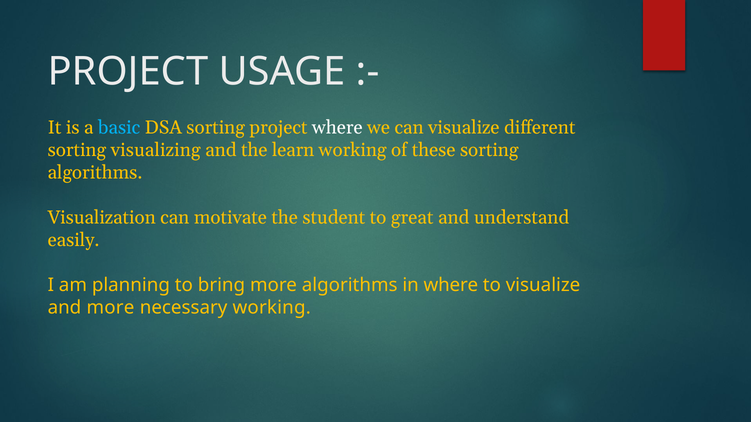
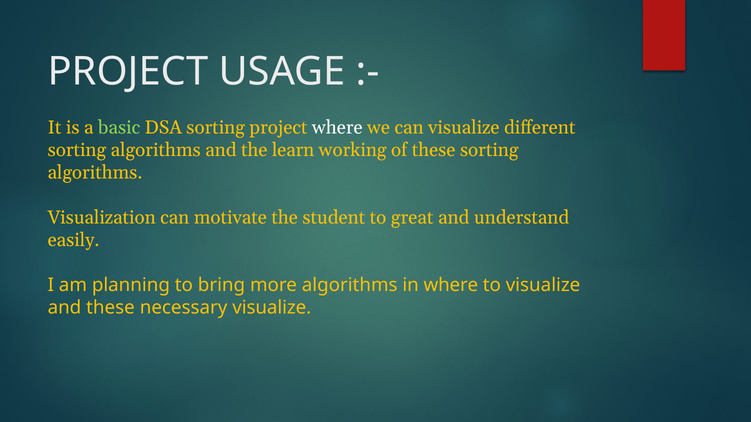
basic colour: light blue -> light green (119, 127)
visualizing: visualizing -> algorithms (156, 150)
and more: more -> these (111, 308)
necessary working: working -> visualize (272, 308)
